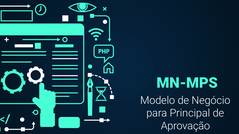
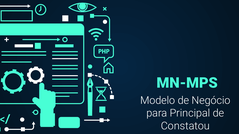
Aprovação: Aprovação -> Constatou (185, 126)
